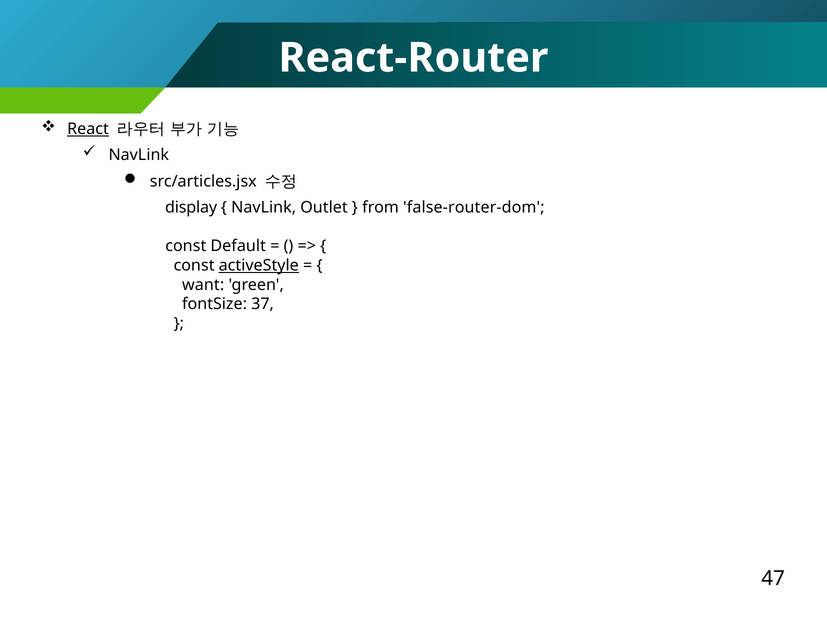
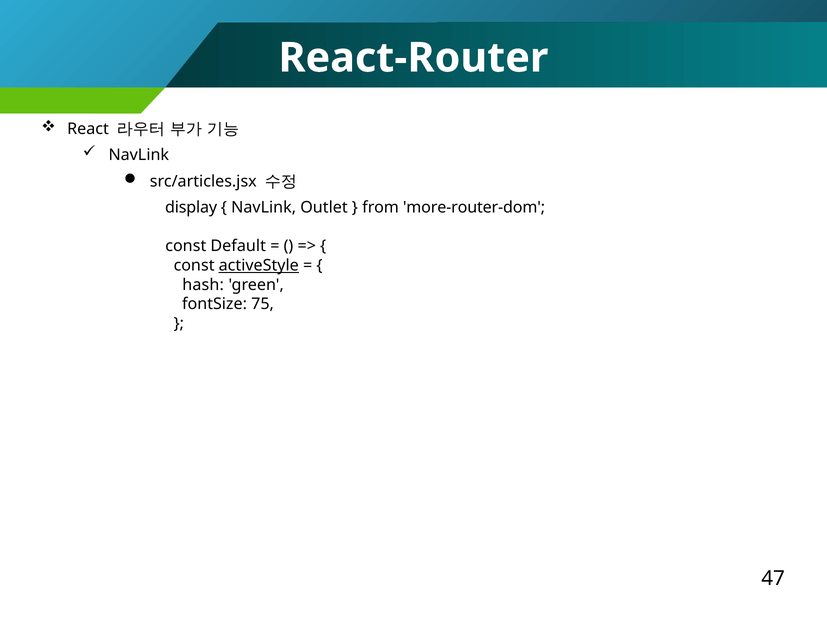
React underline: present -> none (88, 129)
false-router-dom: false-router-dom -> more-router-dom (474, 208)
want: want -> hash (203, 285)
37: 37 -> 75 (263, 304)
